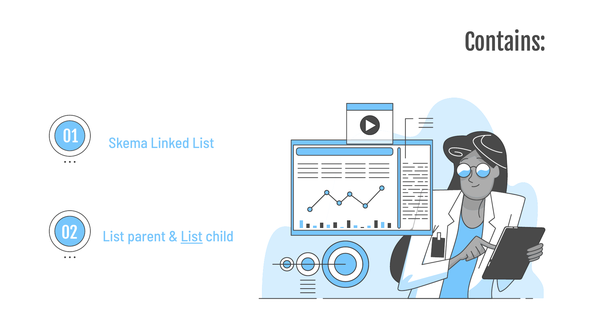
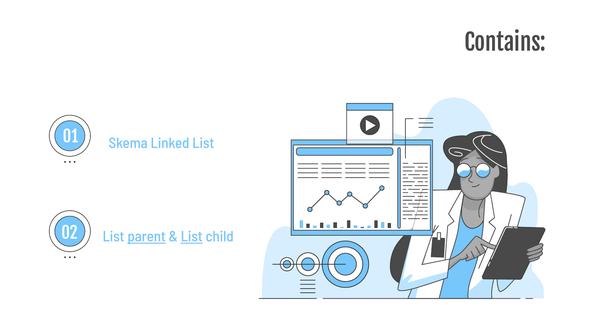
parent underline: none -> present (147, 237)
